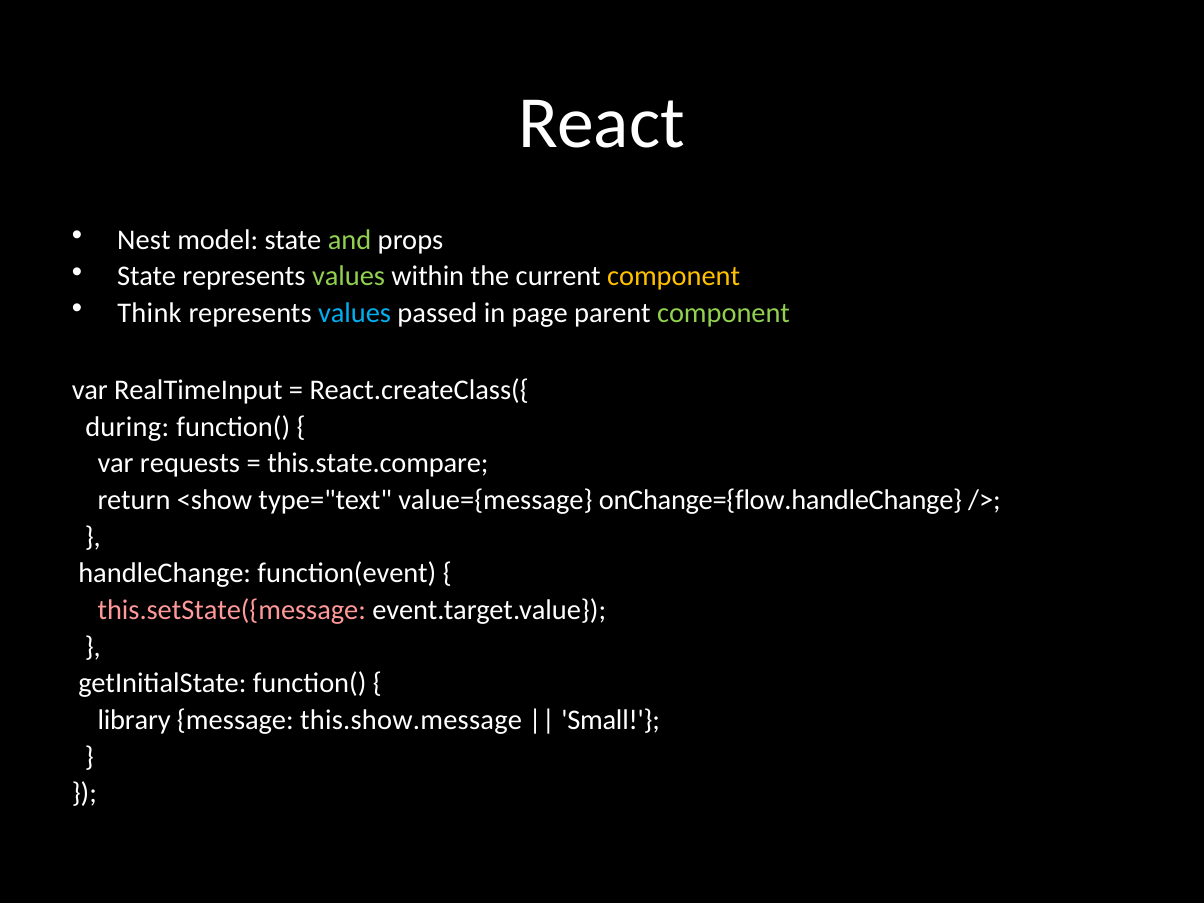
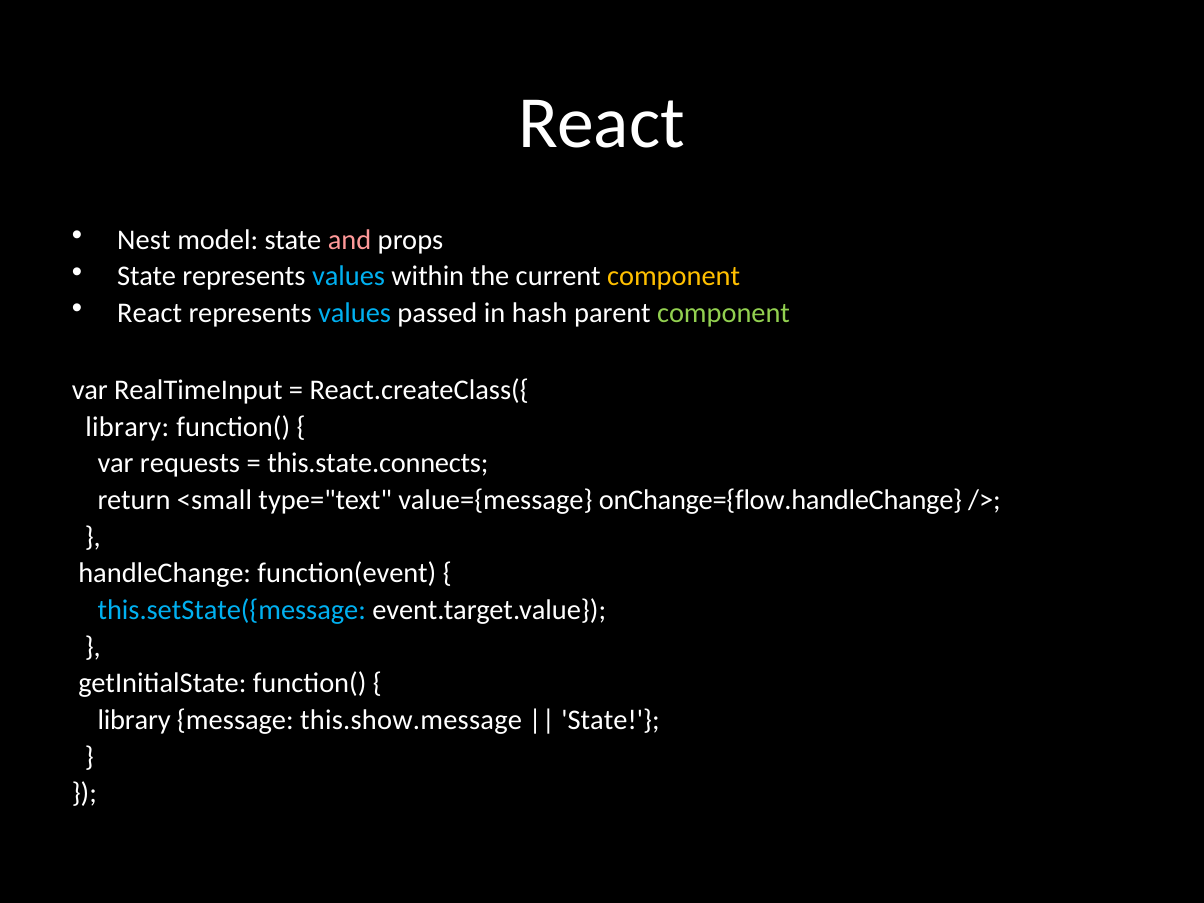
and colour: light green -> pink (350, 240)
values colour: light green -> light blue (349, 276)
Think: Think -> React (150, 313)
page: page -> hash (540, 313)
during: during -> library (127, 427)
this.state.compare: this.state.compare -> this.state.connects (378, 463)
<show: <show -> <small (214, 500)
this.setState({message colour: pink -> light blue (232, 610)
Small: Small -> State (610, 720)
